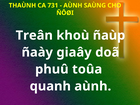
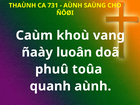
Treân: Treân -> Caùm (34, 35)
ñaùp: ñaùp -> vang (109, 35)
giaây: giaây -> luoân (74, 52)
